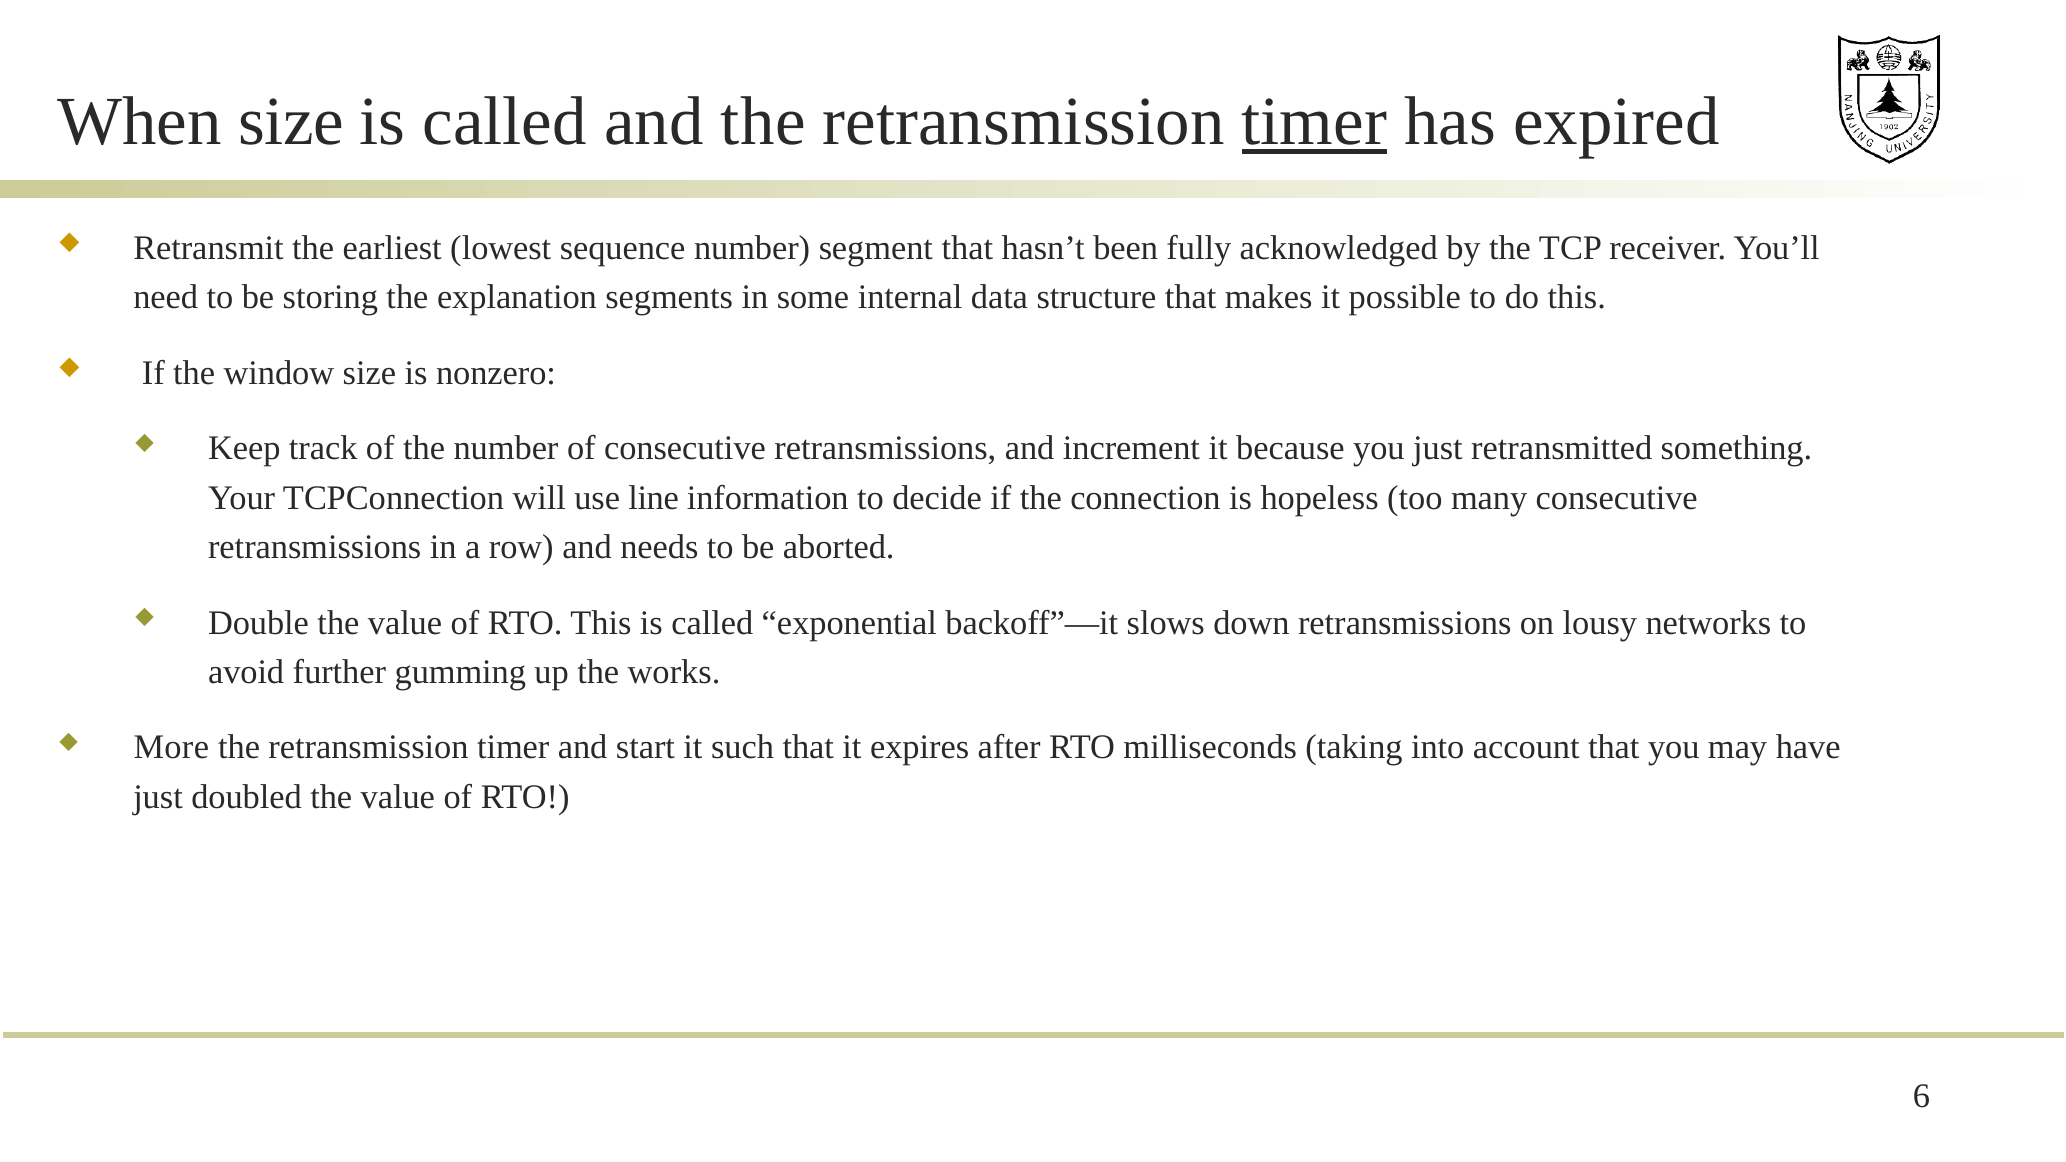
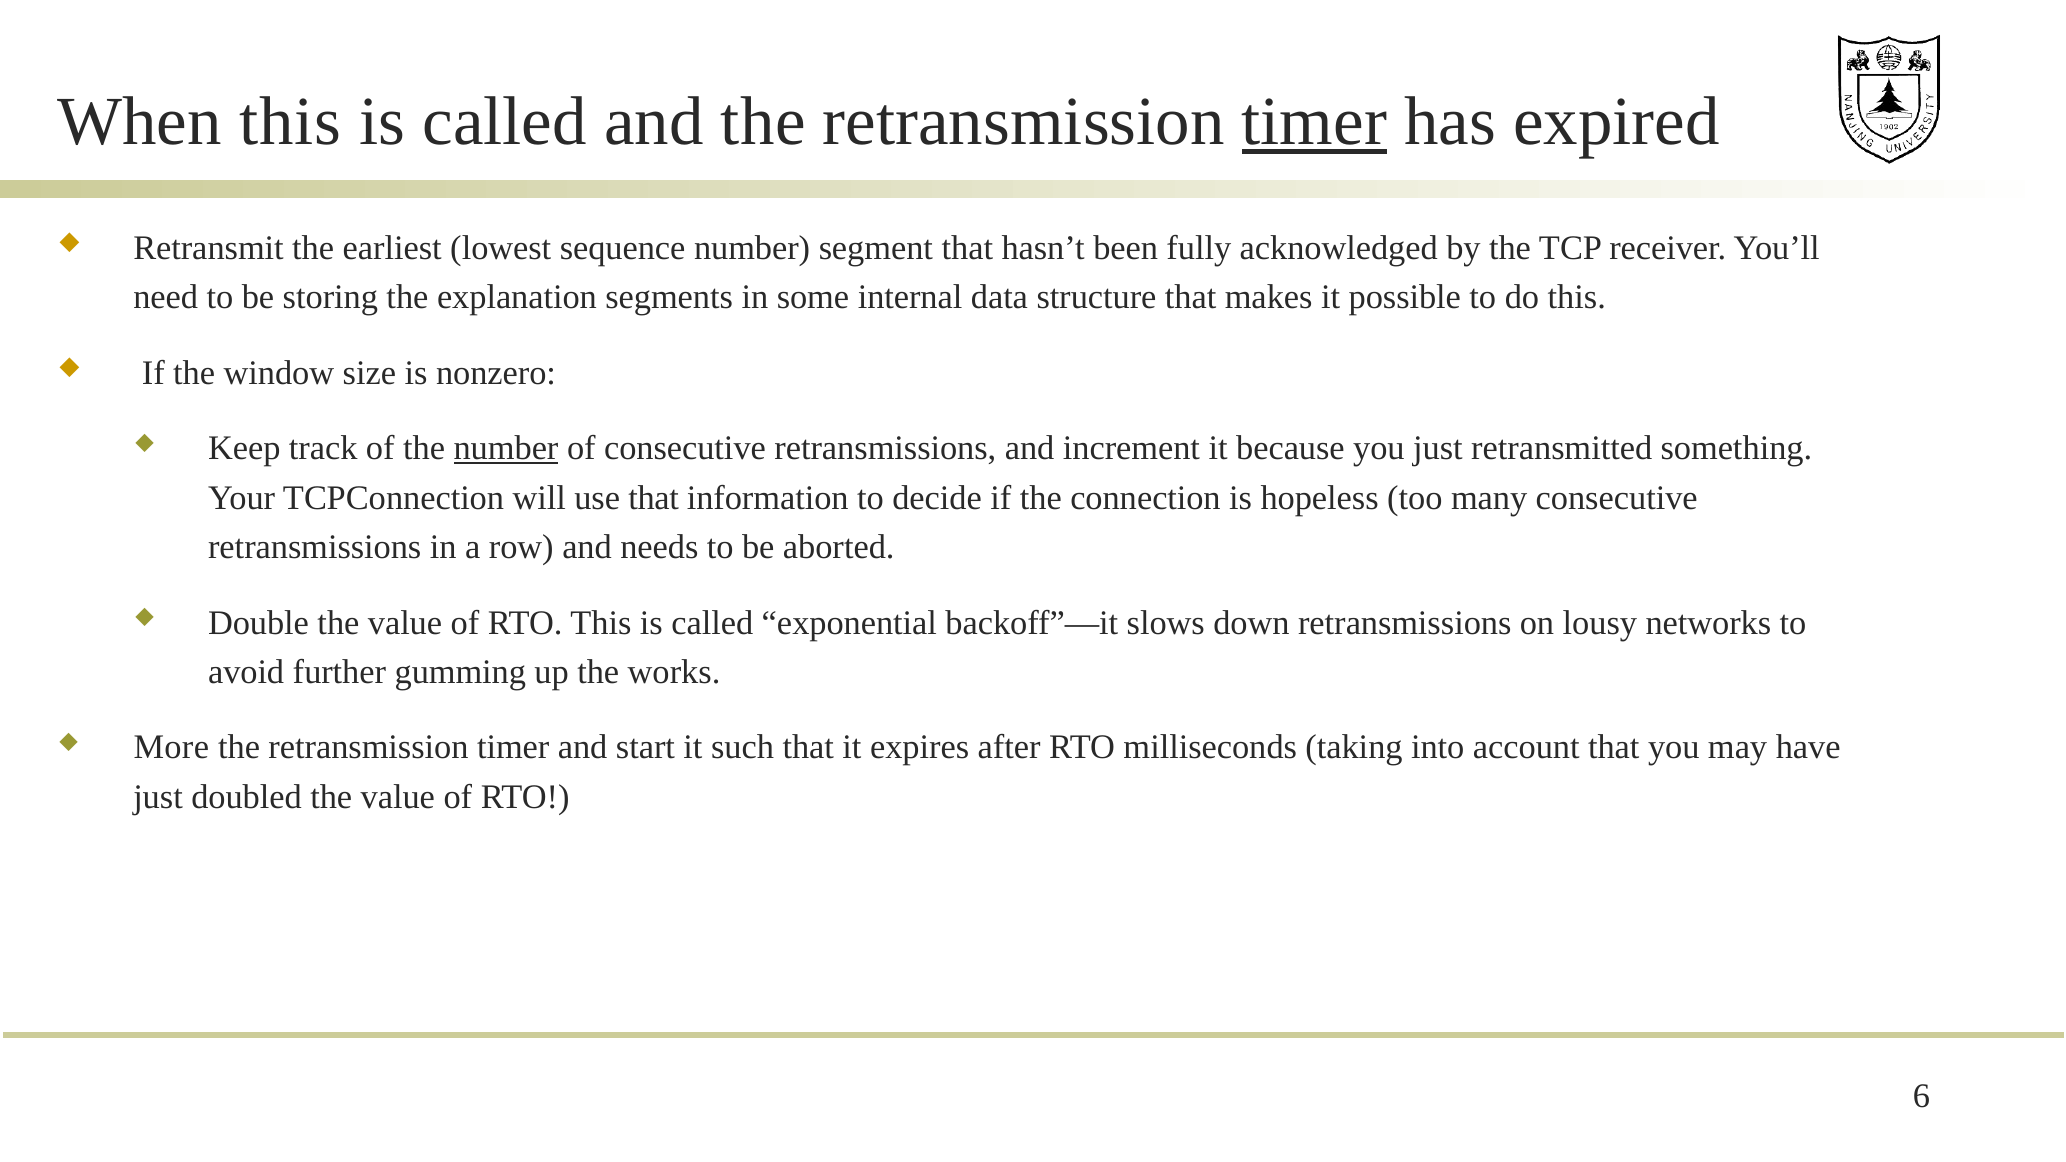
When size: size -> this (290, 122)
number underline: none -> present (506, 448)
use line: line -> that (654, 498)
